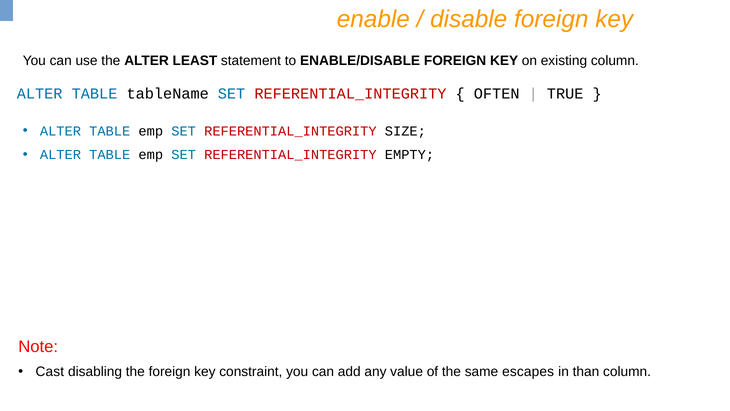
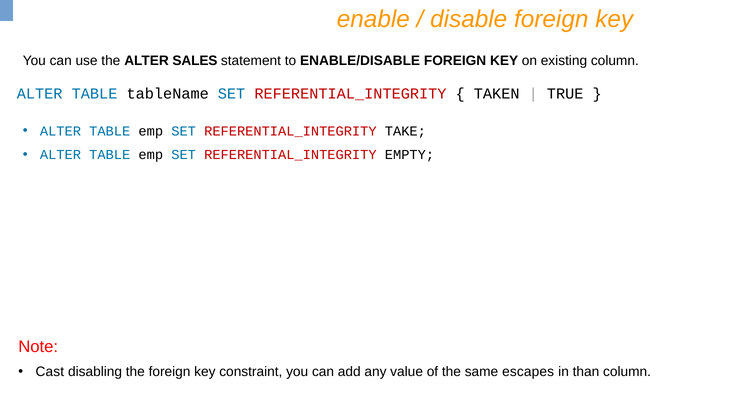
LEAST: LEAST -> SALES (195, 61)
OFTEN: OFTEN -> TAKEN (497, 94)
SIZE: SIZE -> TAKE (405, 131)
